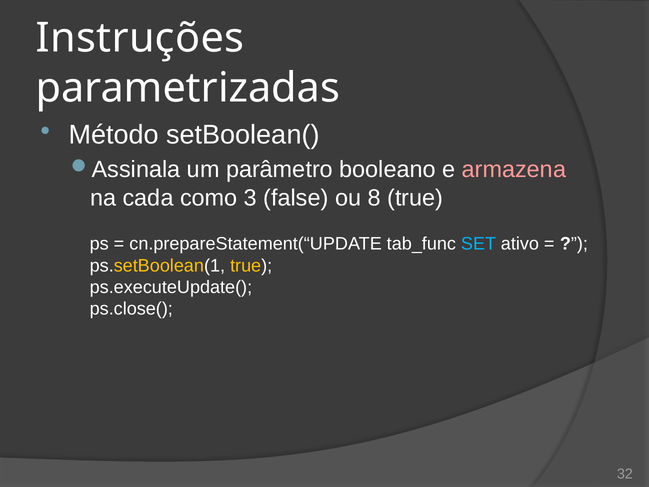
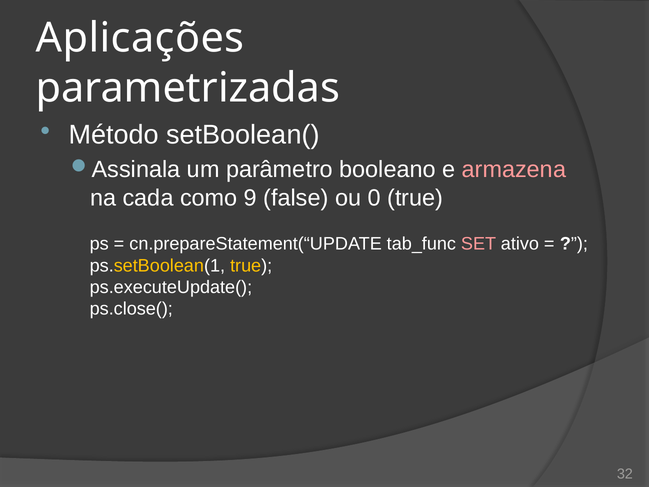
Instruções: Instruções -> Aplicações (140, 38)
3: 3 -> 9 (250, 198)
8: 8 -> 0 (374, 198)
SET colour: light blue -> pink (479, 244)
